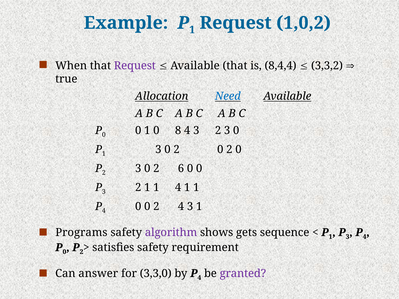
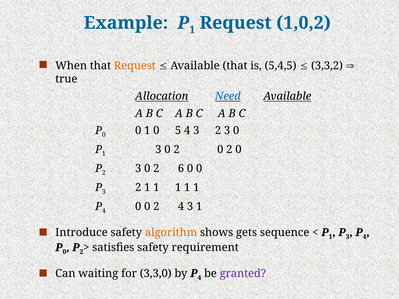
Request colour: purple -> orange (135, 66)
8,4,4: 8,4,4 -> 5,4,5 (280, 66)
8: 8 -> 5 (178, 131)
2 1 1 4: 4 -> 1 (178, 188)
Programs: Programs -> Introduce (81, 233)
algorithm colour: purple -> orange (171, 233)
answer: answer -> waiting (98, 274)
